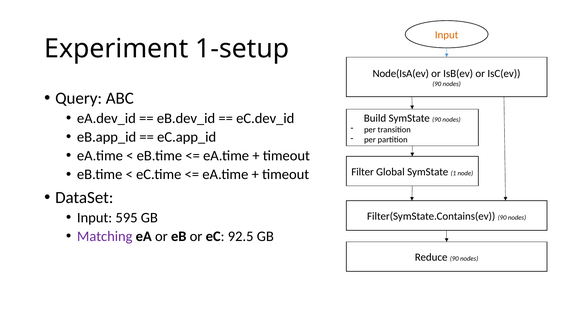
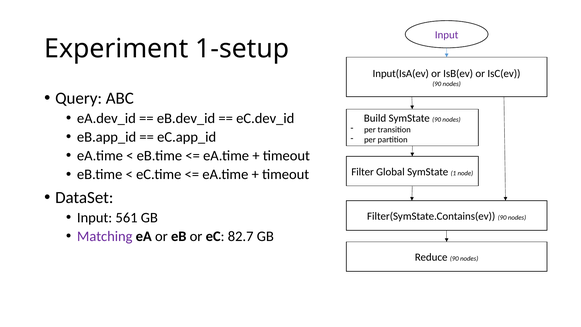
Input colour: orange -> purple (447, 35)
Node(IsA(ev: Node(IsA(ev -> Input(IsA(ev (401, 74)
595: 595 -> 561 (127, 217)
92.5: 92.5 -> 82.7 (241, 236)
